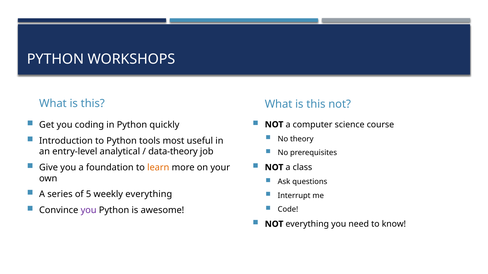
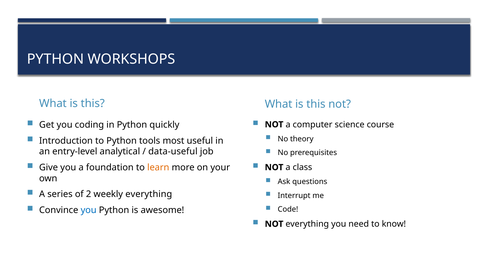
data-theory: data-theory -> data-useful (173, 152)
5: 5 -> 2 (89, 195)
you colour: purple -> blue (89, 210)
